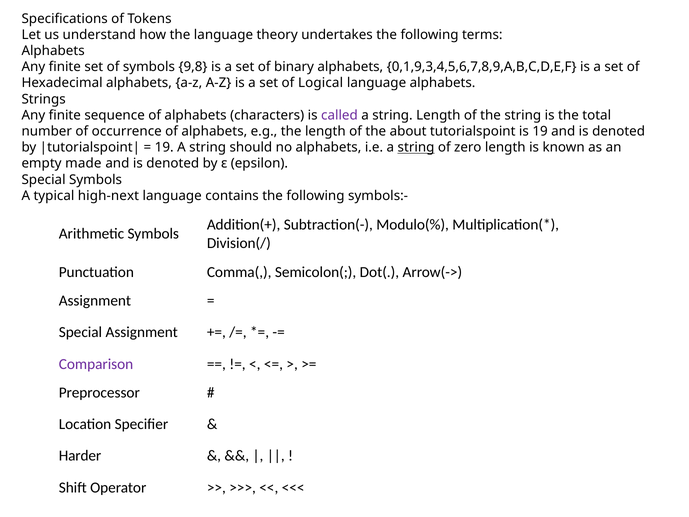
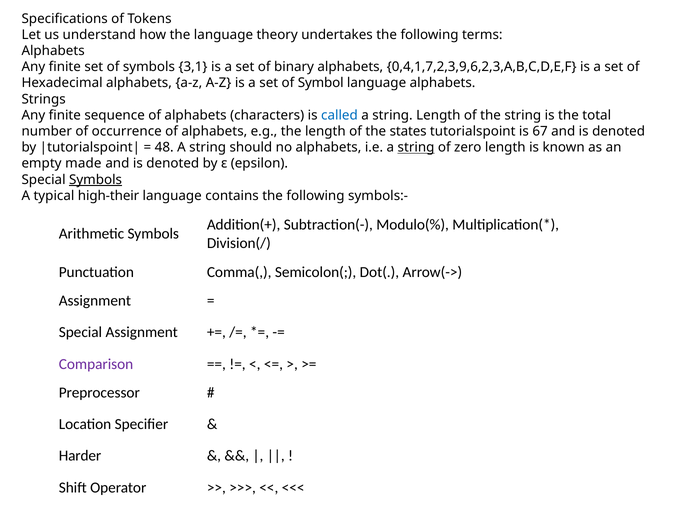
9,8: 9,8 -> 3,1 (193, 67)
0,1,9,3,4,5,6,7,8,9,A,B,C,D,E,F: 0,1,9,3,4,5,6,7,8,9,A,B,C,D,E,F -> 0,4,1,7,2,3,9,6,2,3,A,B,C,D,E,F (482, 67)
Logical: Logical -> Symbol (321, 83)
called colour: purple -> blue (339, 115)
about: about -> states (408, 131)
is 19: 19 -> 67 (540, 131)
19: 19 -> 48 (164, 147)
Symbols underline: none -> present (96, 180)
high-next: high-next -> high-their (109, 196)
